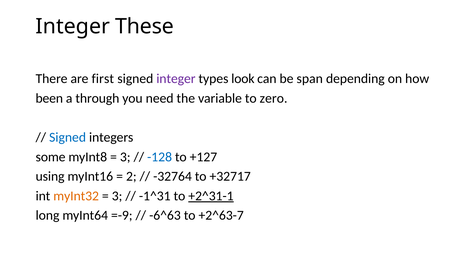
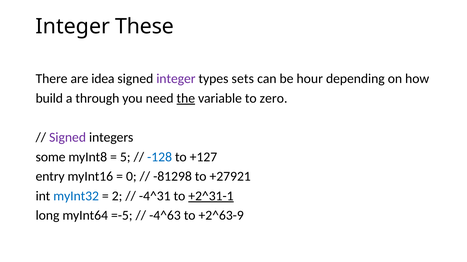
first: first -> idea (103, 79)
look: look -> sets (243, 79)
span: span -> hour (310, 79)
been: been -> build (49, 99)
the underline: none -> present (186, 99)
Signed colour: blue -> purple (68, 138)
3: 3 -> 5 (125, 157)
using: using -> entry (50, 177)
2: 2 -> 0 (131, 177)
-32764: -32764 -> -81298 (172, 177)
+32717: +32717 -> +27921 (230, 177)
myInt32 colour: orange -> blue (76, 196)
3: 3 -> 2 (117, 196)
-1^31: -1^31 -> -4^31 (155, 196)
=-9: =-9 -> =-5 (122, 216)
-6^63: -6^63 -> -4^63 (165, 216)
+2^63-7: +2^63-7 -> +2^63-9 (221, 216)
